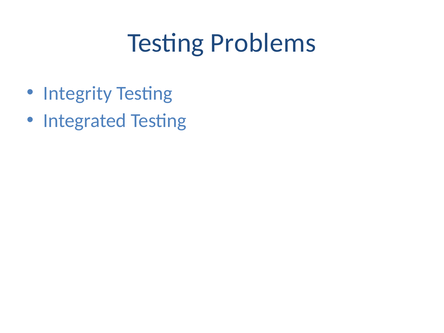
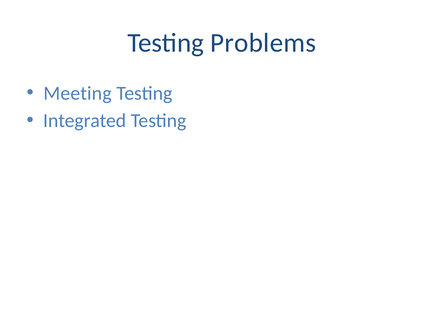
Integrity: Integrity -> Meeting (78, 93)
